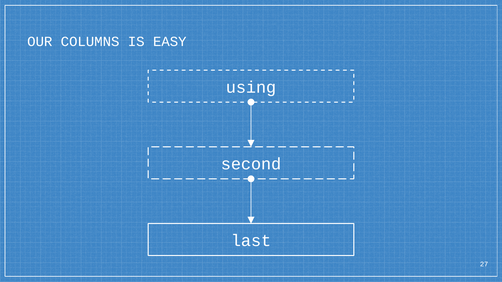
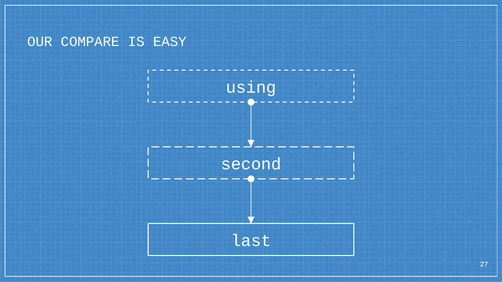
COLUMNS: COLUMNS -> COMPARE (90, 41)
